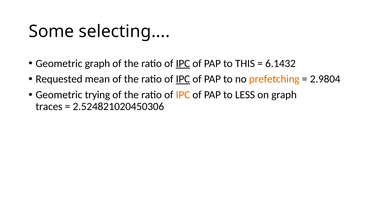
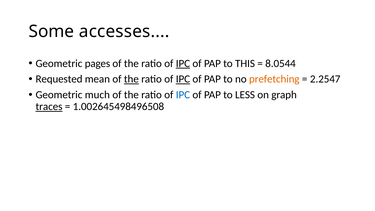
selecting: selecting -> accesses (124, 32)
Geometric graph: graph -> pages (97, 63)
6.1432: 6.1432 -> 8.0544 (281, 63)
the underline: none -> present (131, 79)
2.9804: 2.9804 -> 2.2547 (325, 79)
trying: trying -> much (97, 95)
IPC colour: orange -> blue (183, 95)
traces underline: none -> present (49, 107)
2.524821020450306: 2.524821020450306 -> 1.002645498496508 (118, 107)
